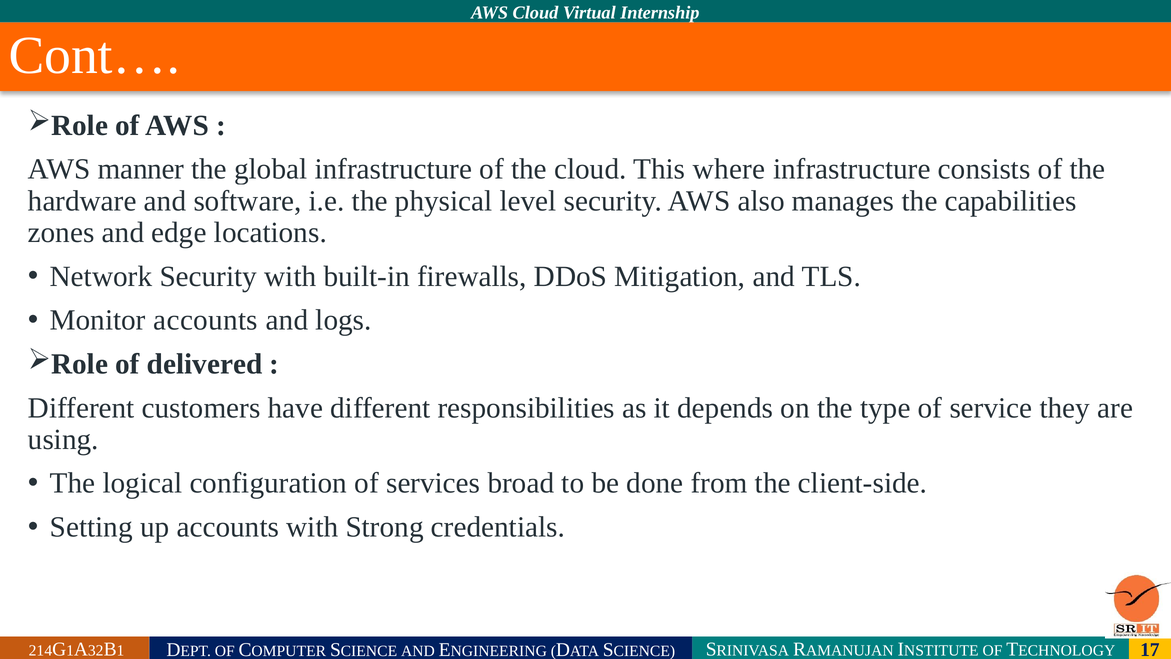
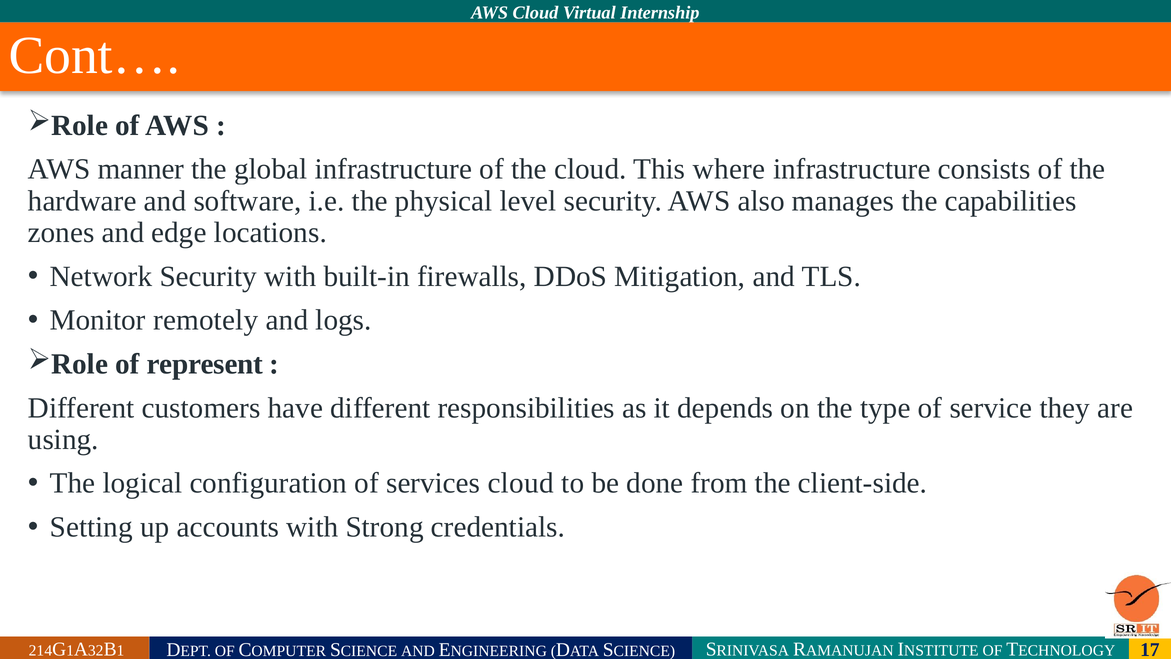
Monitor accounts: accounts -> remotely (206, 320)
delivered: delivered -> represent (205, 364)
services broad: broad -> cloud (521, 483)
